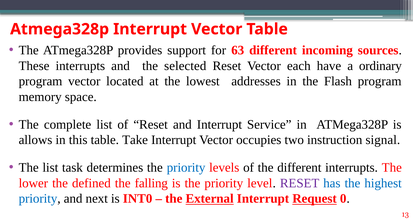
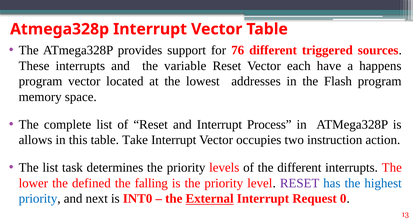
63: 63 -> 76 (238, 50)
incoming: incoming -> triggered (327, 50)
selected: selected -> variable (185, 66)
ordinary: ordinary -> happens (380, 66)
Service: Service -> Process (269, 124)
signal: signal -> action (383, 140)
priority colour: blue -> black (186, 167)
Request underline: present -> none (315, 198)
